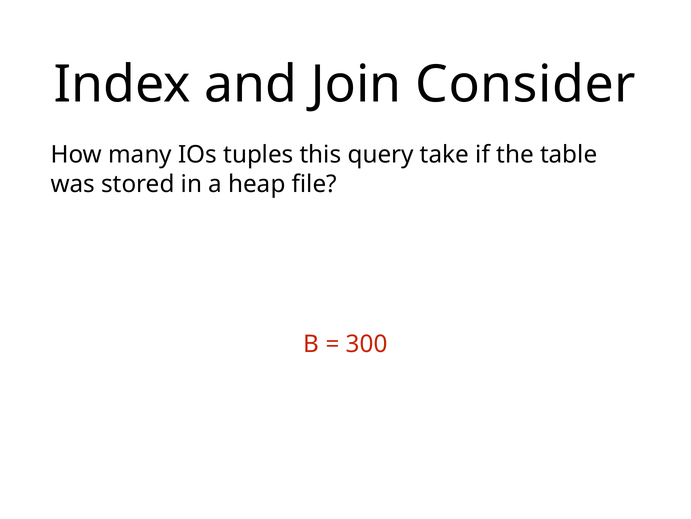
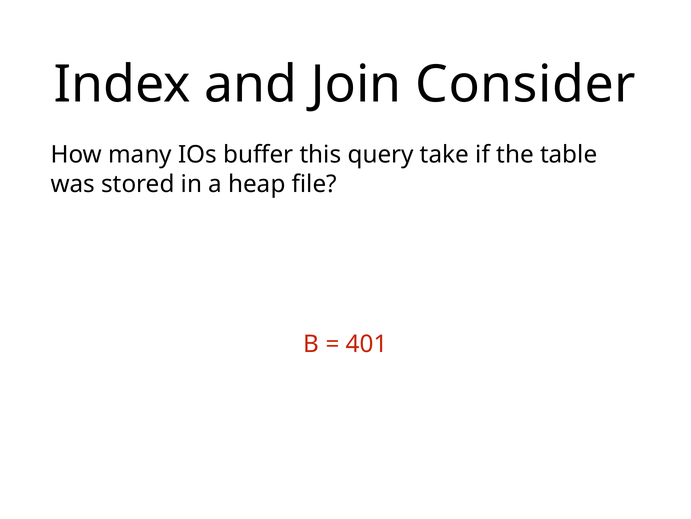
tuples: tuples -> buffer (258, 155)
300: 300 -> 401 (367, 344)
